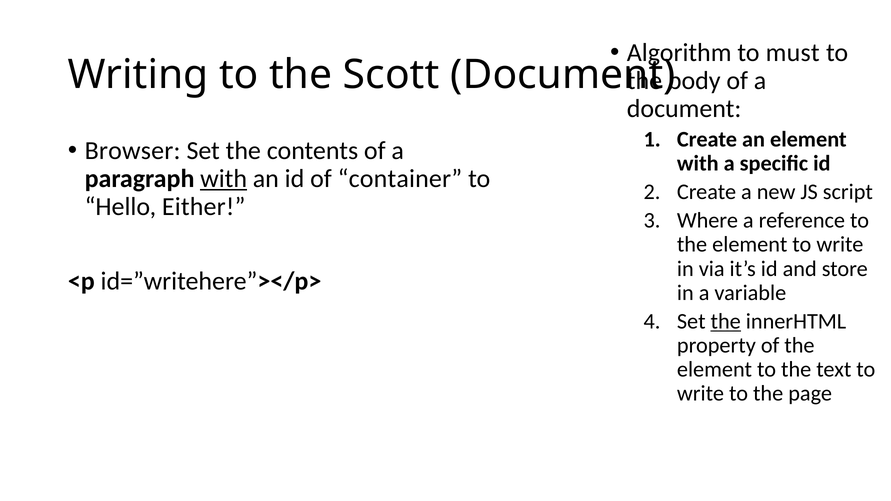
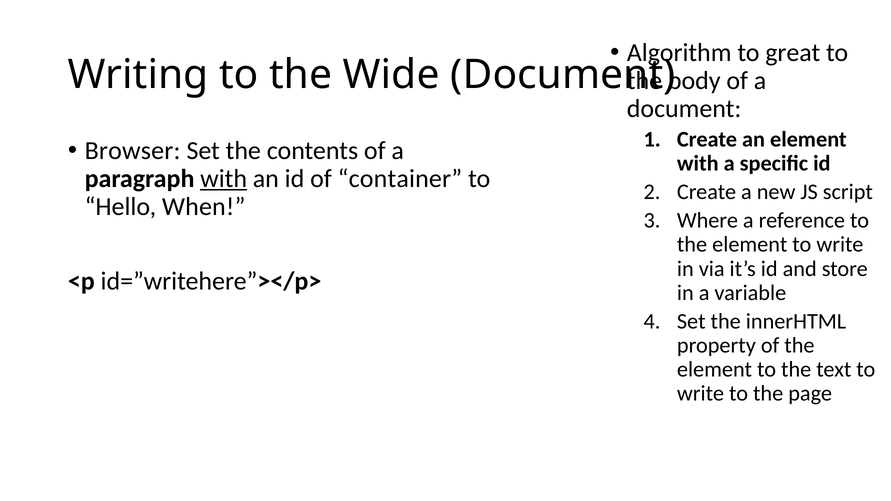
must: must -> great (793, 53)
Scott: Scott -> Wide (391, 75)
Either: Either -> When (204, 207)
the underline: present -> none (726, 321)
